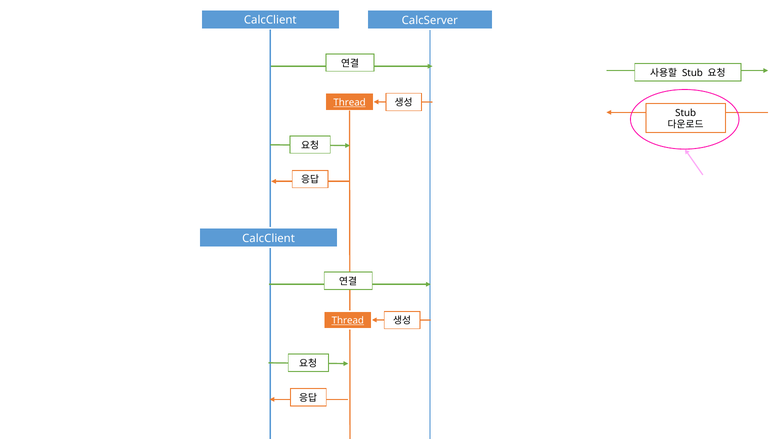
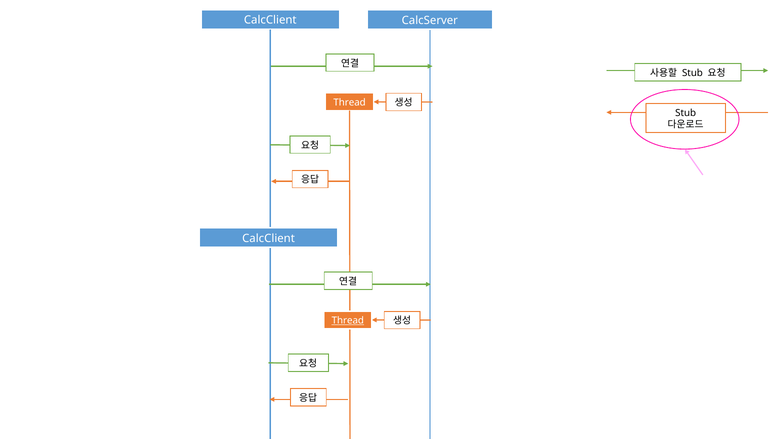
Thread underline: present -> none (350, 102)
